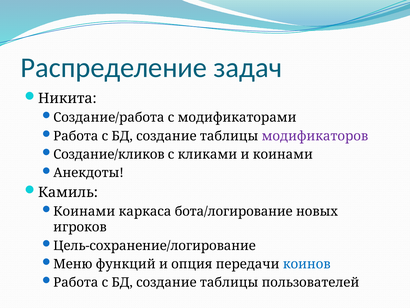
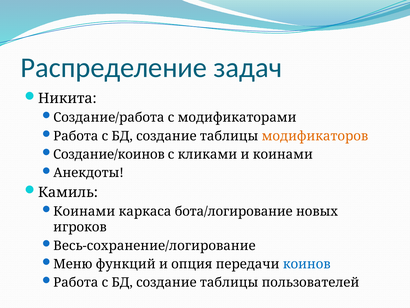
модификаторов colour: purple -> orange (315, 136)
Создание/кликов: Создание/кликов -> Создание/коинов (109, 154)
Цель-сохранение/логирование: Цель-сохранение/логирование -> Весь-сохранение/логирование (154, 245)
